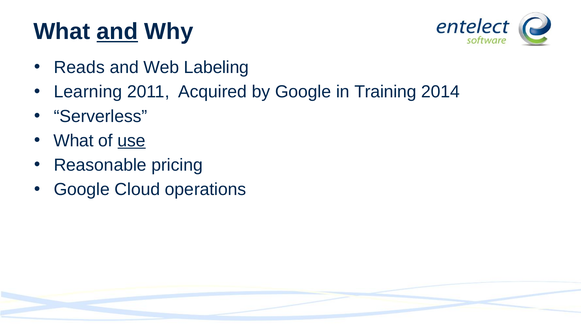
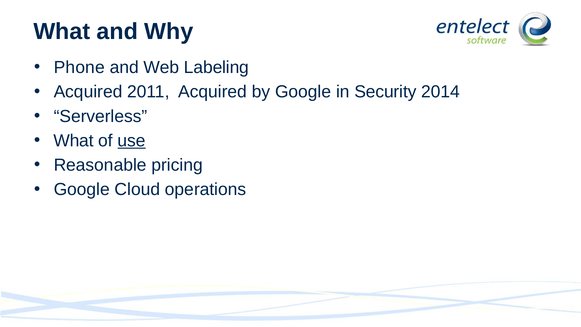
and underline: present -> none (117, 32)
Reads: Reads -> Phone (79, 67)
Learning: Learning -> Acquired (88, 92)
Training: Training -> Security (385, 92)
